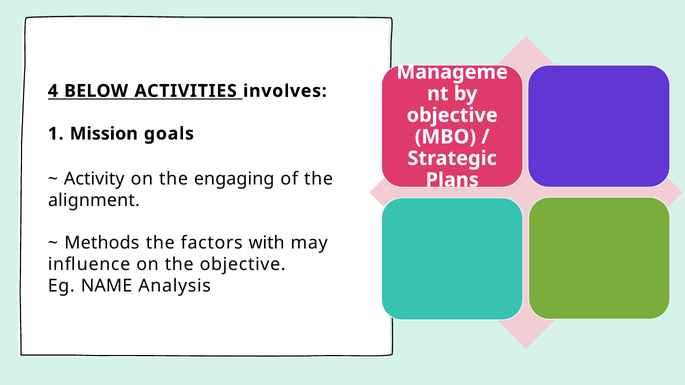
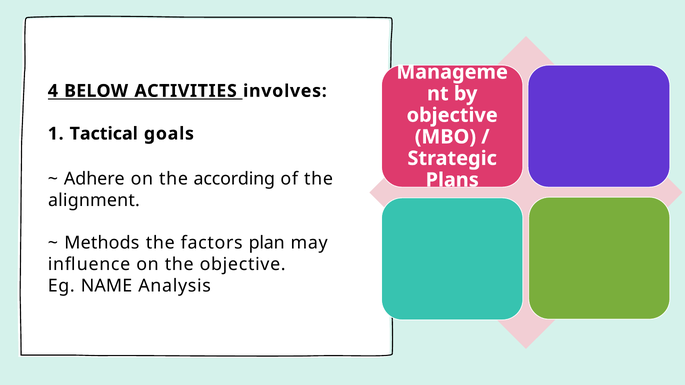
Mission: Mission -> Tactical (104, 134)
Activity: Activity -> Adhere (94, 179)
engaging: engaging -> according (234, 179)
with: with -> plan (267, 243)
